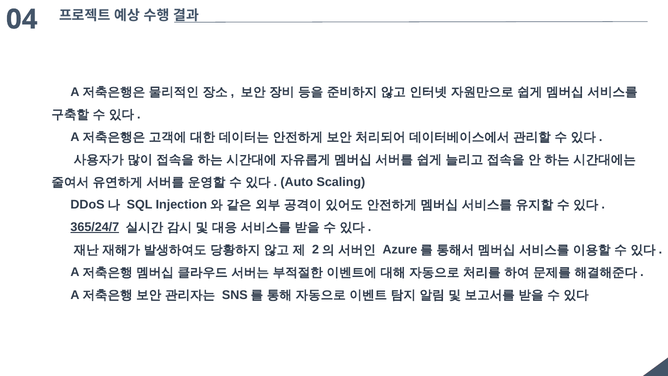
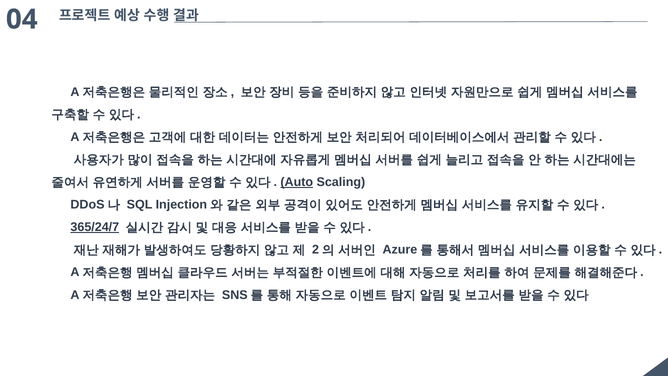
Auto underline: none -> present (297, 182)
